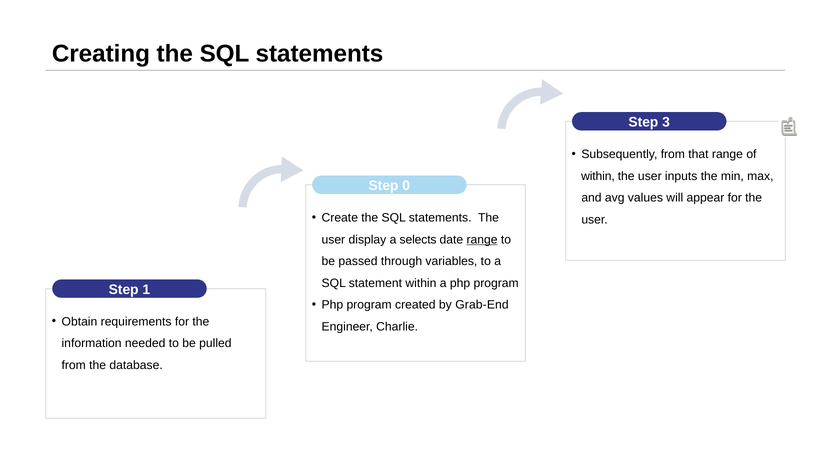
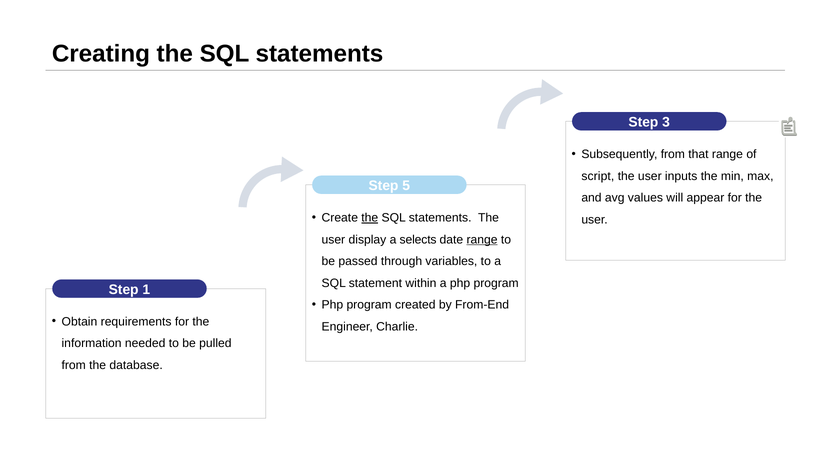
within: within -> script (598, 176)
0: 0 -> 5 (406, 186)
the underline: none -> present (370, 218)
Grab-End: Grab-End -> From-End (482, 305)
